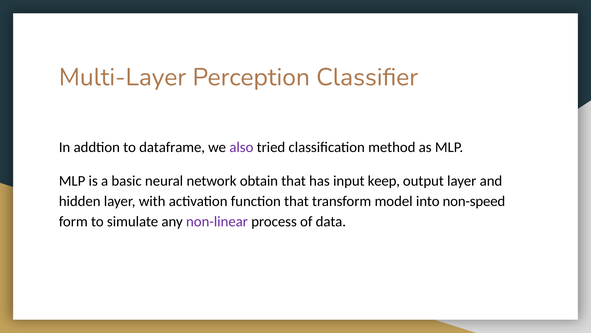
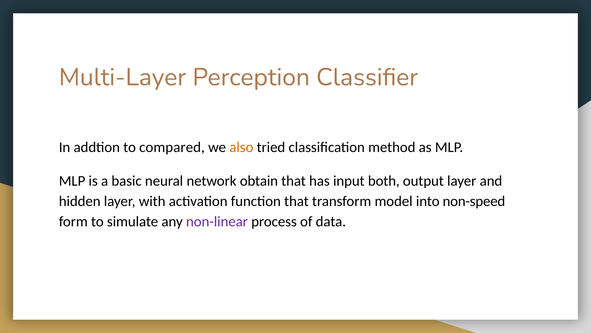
dataframe: dataframe -> compared (172, 147)
also colour: purple -> orange (241, 147)
keep: keep -> both (384, 181)
